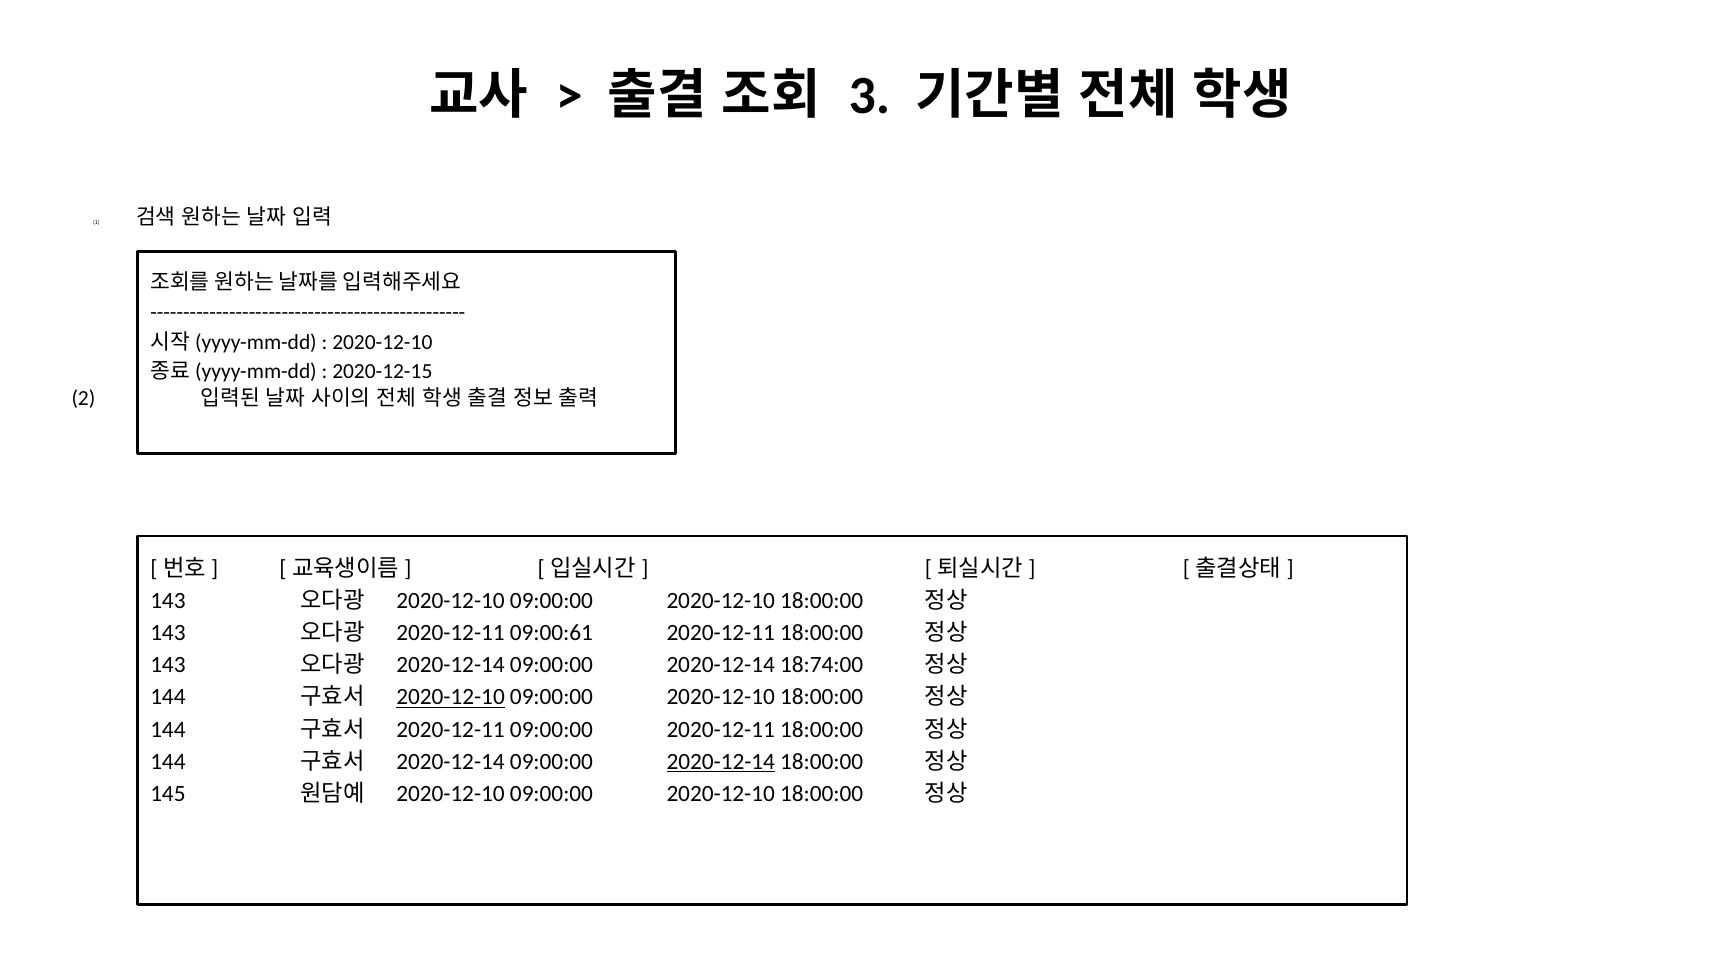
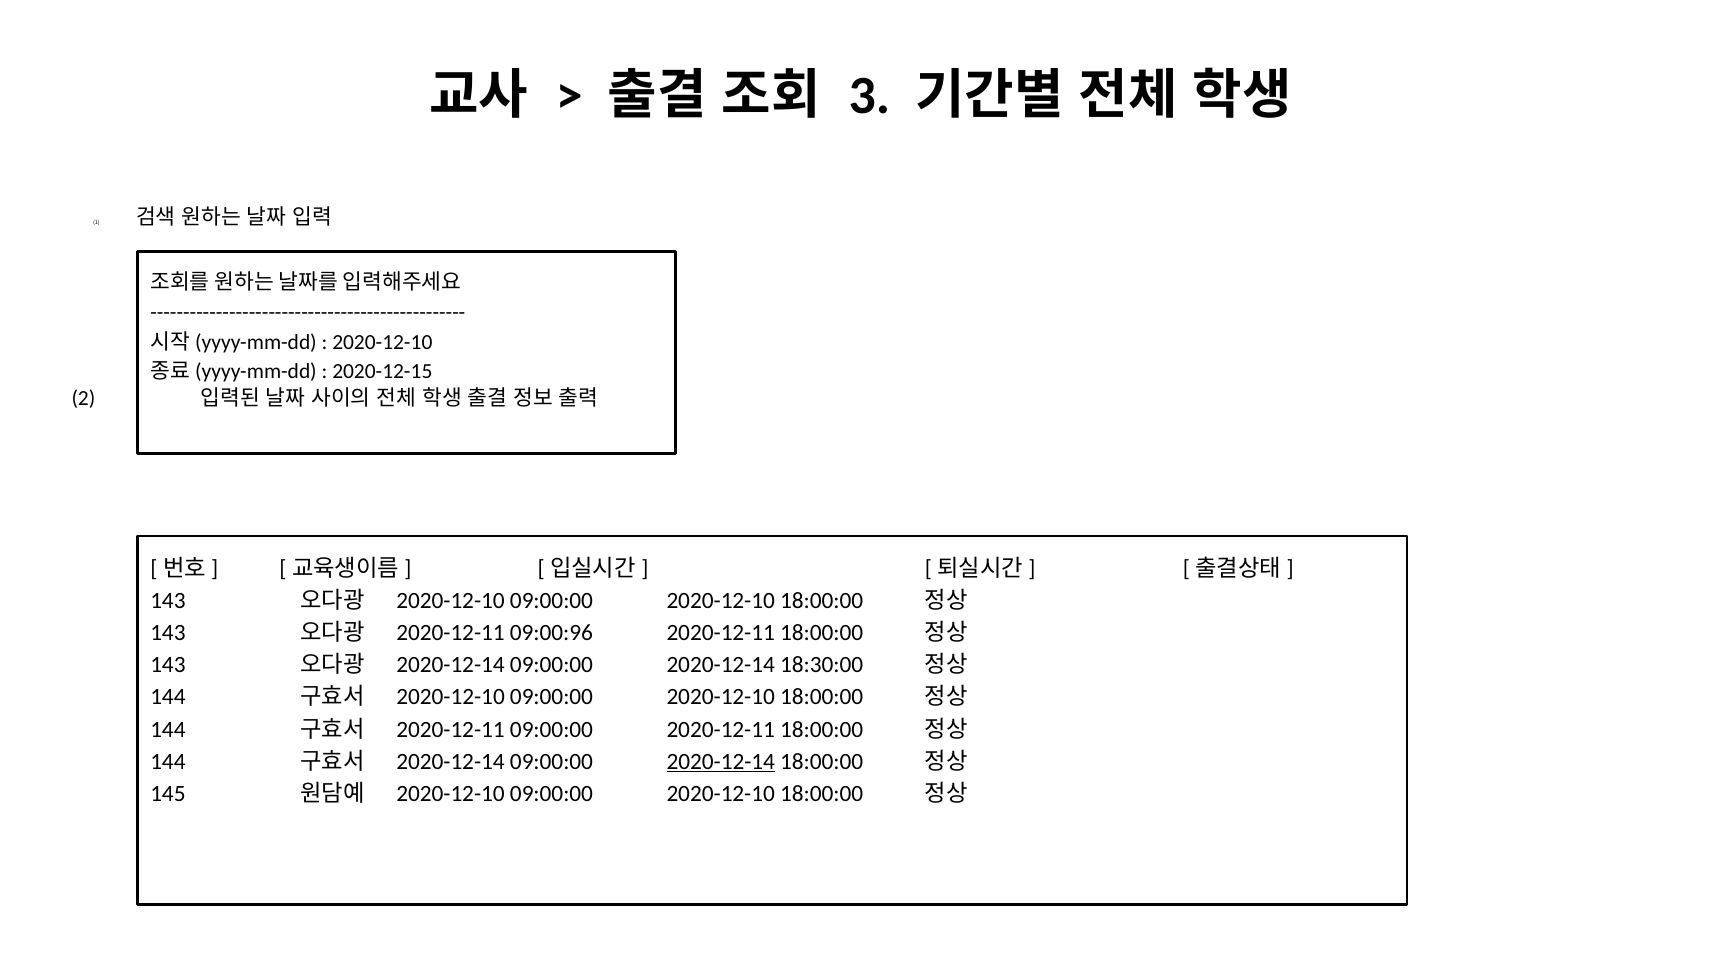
09:00:61: 09:00:61 -> 09:00:96 (551, 633)
18:74:00: 18:74:00 -> 18:30:00 (822, 665)
2020-12-10 underline: present -> none (451, 697)
